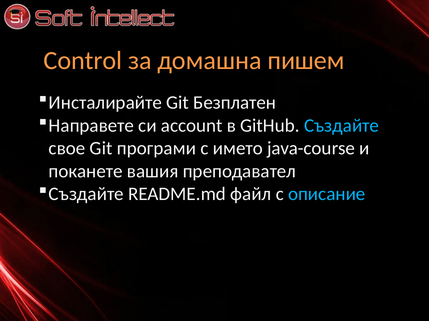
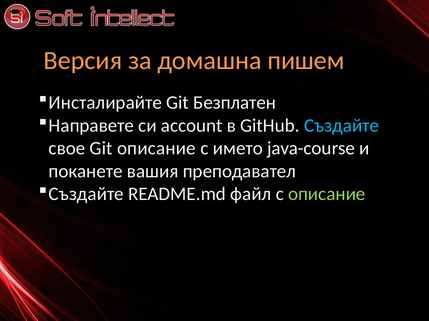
Control: Control -> Версия (83, 61)
Git програми: програми -> описание (156, 149)
описание colour: light blue -> light green (327, 194)
